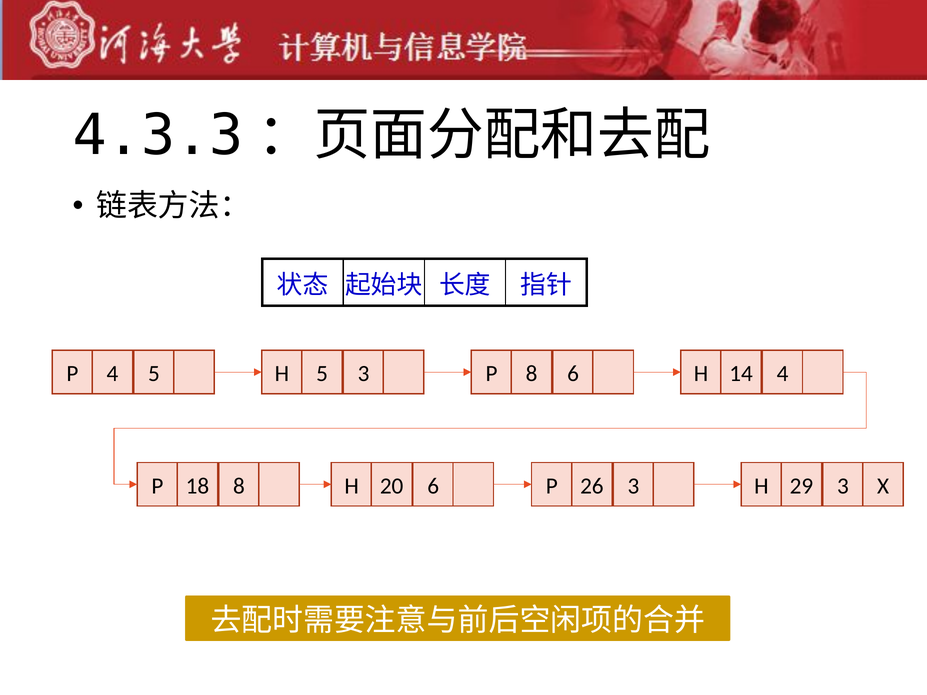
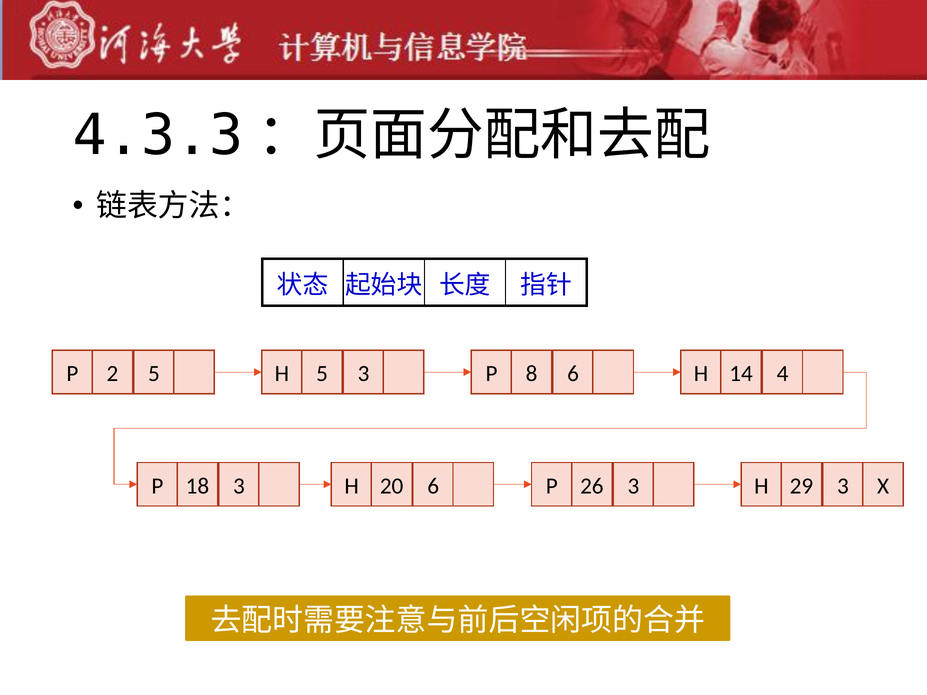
P 4: 4 -> 2 (112, 374)
18 8: 8 -> 3 (239, 486)
